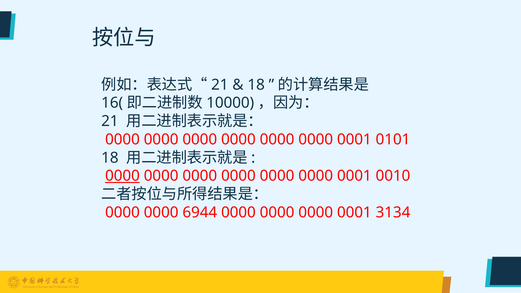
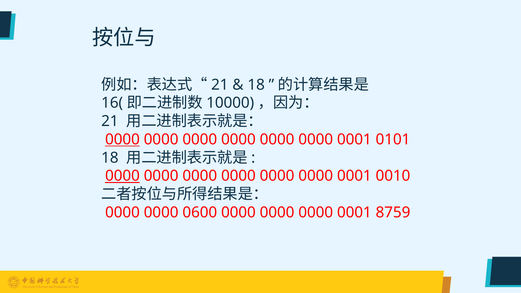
0000 underline: none -> present (123, 139)
6944: 6944 -> 0600 (200, 212)
3134: 3134 -> 8759 (393, 212)
